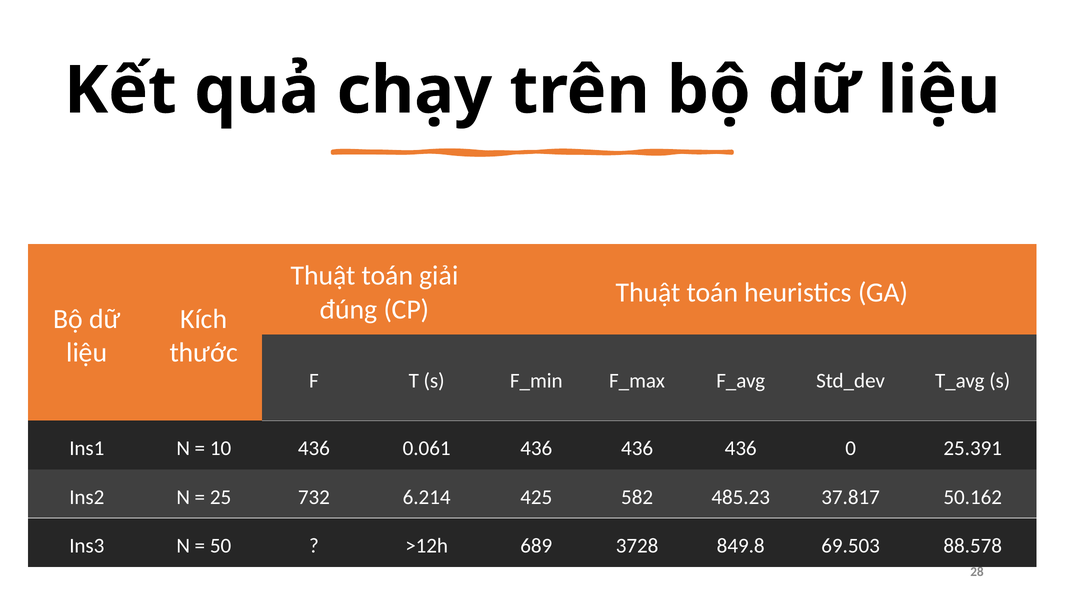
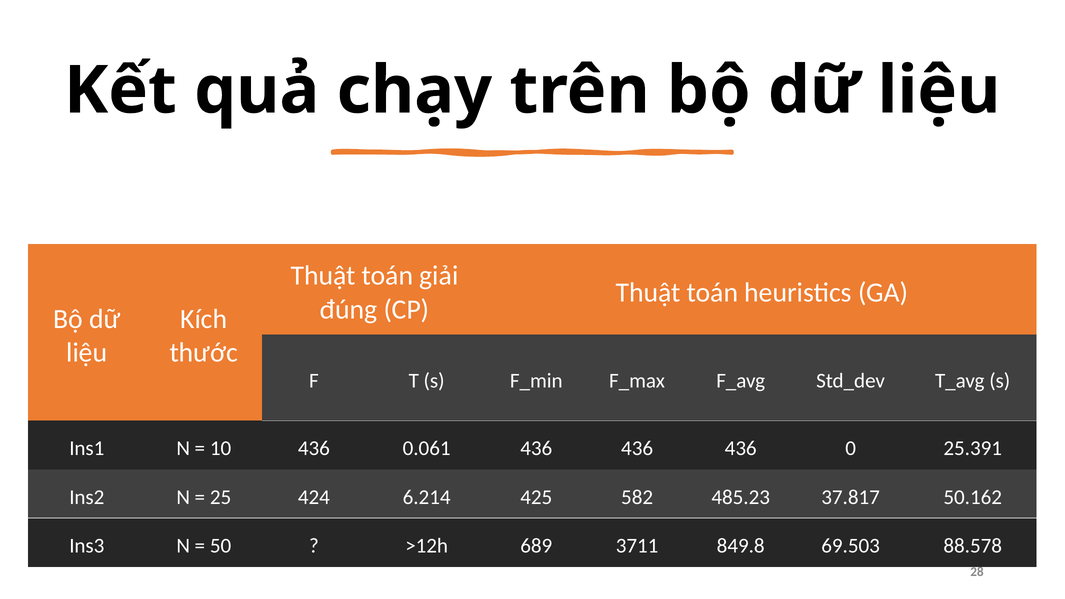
732: 732 -> 424 (314, 497)
3728: 3728 -> 3711 (637, 546)
